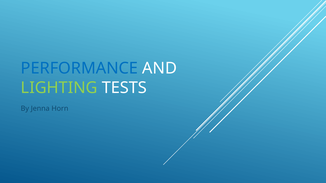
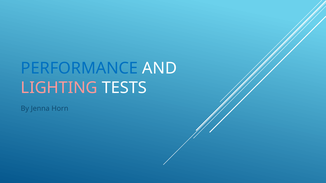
LIGHTING colour: light green -> pink (59, 88)
